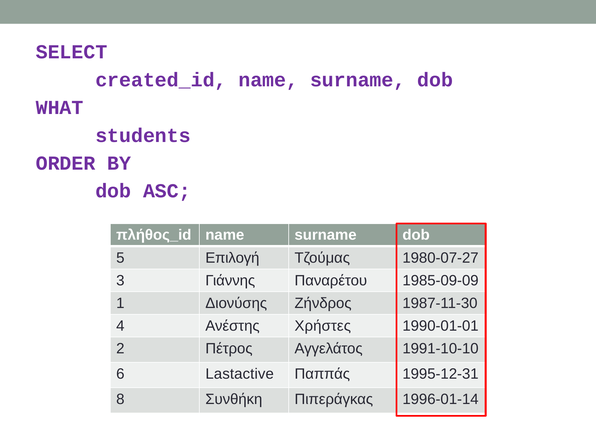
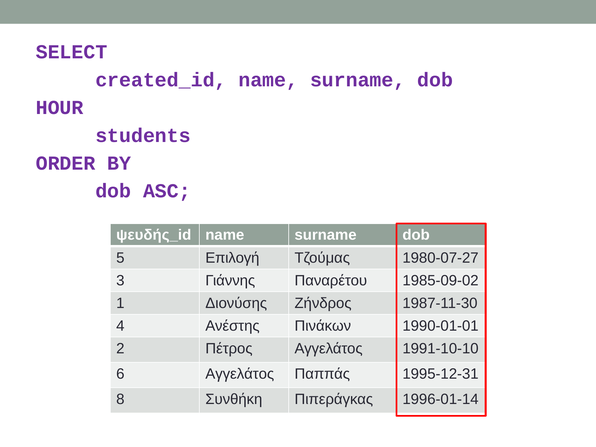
WHAT: WHAT -> HOUR (60, 108)
πλήθος_id: πλήθος_id -> ψευδής_id (154, 235)
1985-09-09: 1985-09-09 -> 1985-09-02 (441, 281)
Χρήστες: Χρήστες -> Πινάκων (323, 326)
6 Lastactive: Lastactive -> Αγγελάτος (240, 374)
